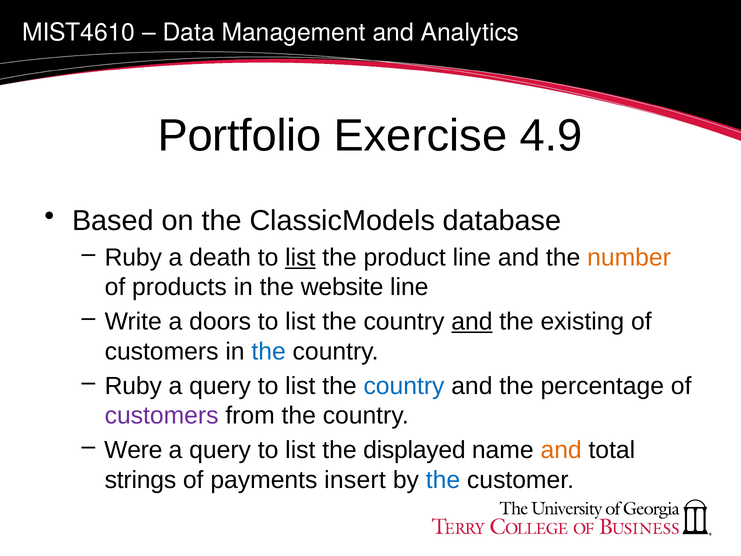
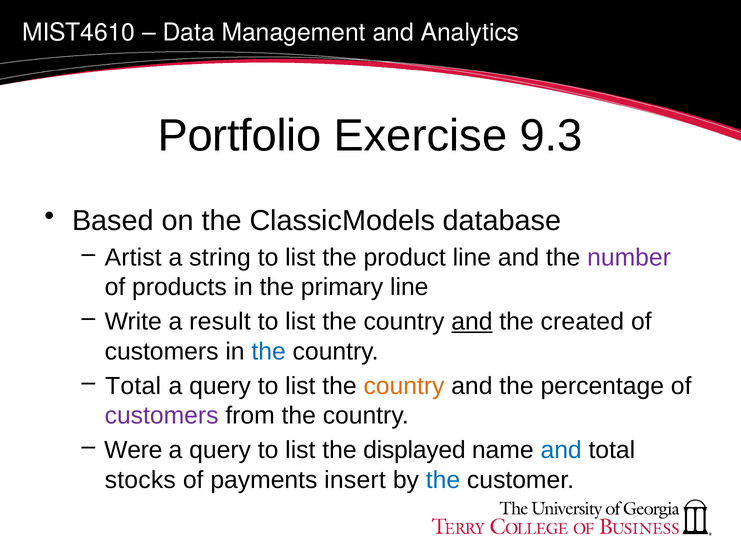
4.9: 4.9 -> 9.3 (551, 136)
Ruby: Ruby -> Artist (133, 257)
death: death -> string (220, 257)
list underline: present -> none (300, 257)
number colour: orange -> purple (629, 257)
website: website -> primary (342, 287)
doors: doors -> result (220, 322)
existing: existing -> created (582, 322)
Ruby: Ruby -> Total (133, 386)
country colour: blue -> orange (404, 386)
and colour: orange -> blue (561, 450)
strings: strings -> stocks (140, 480)
